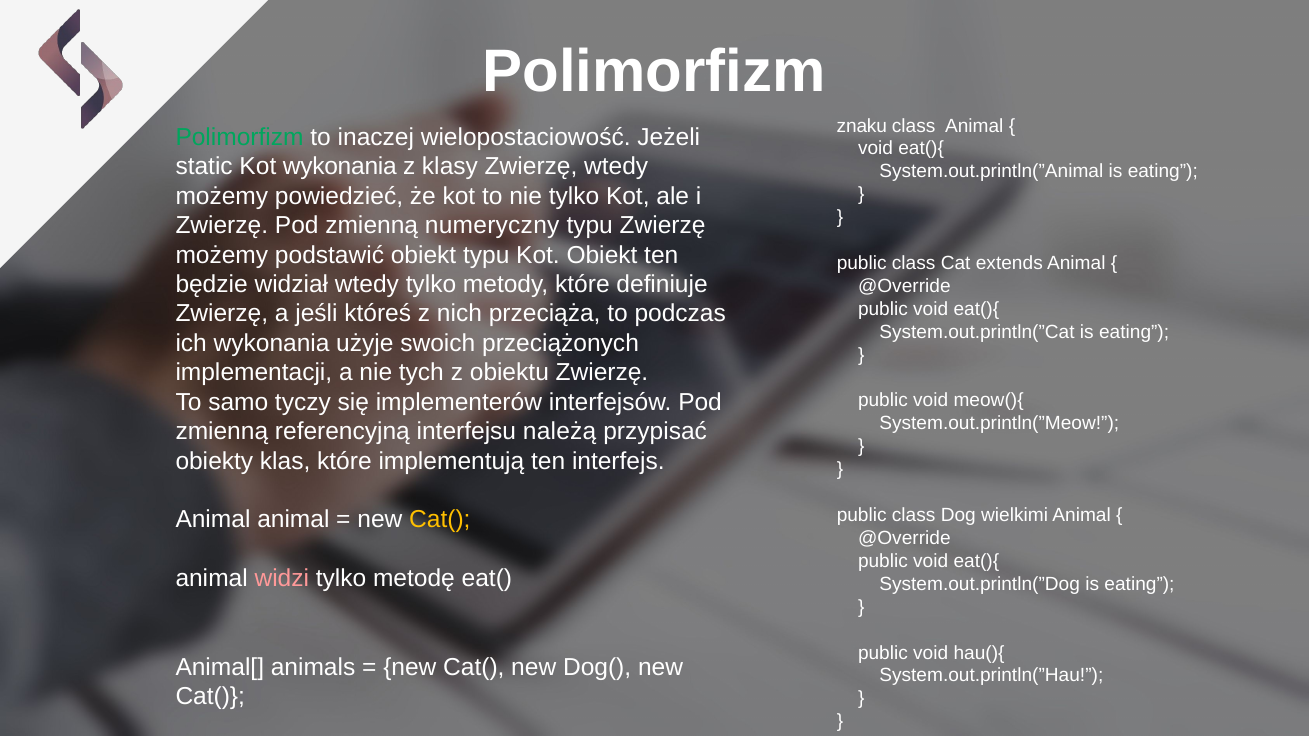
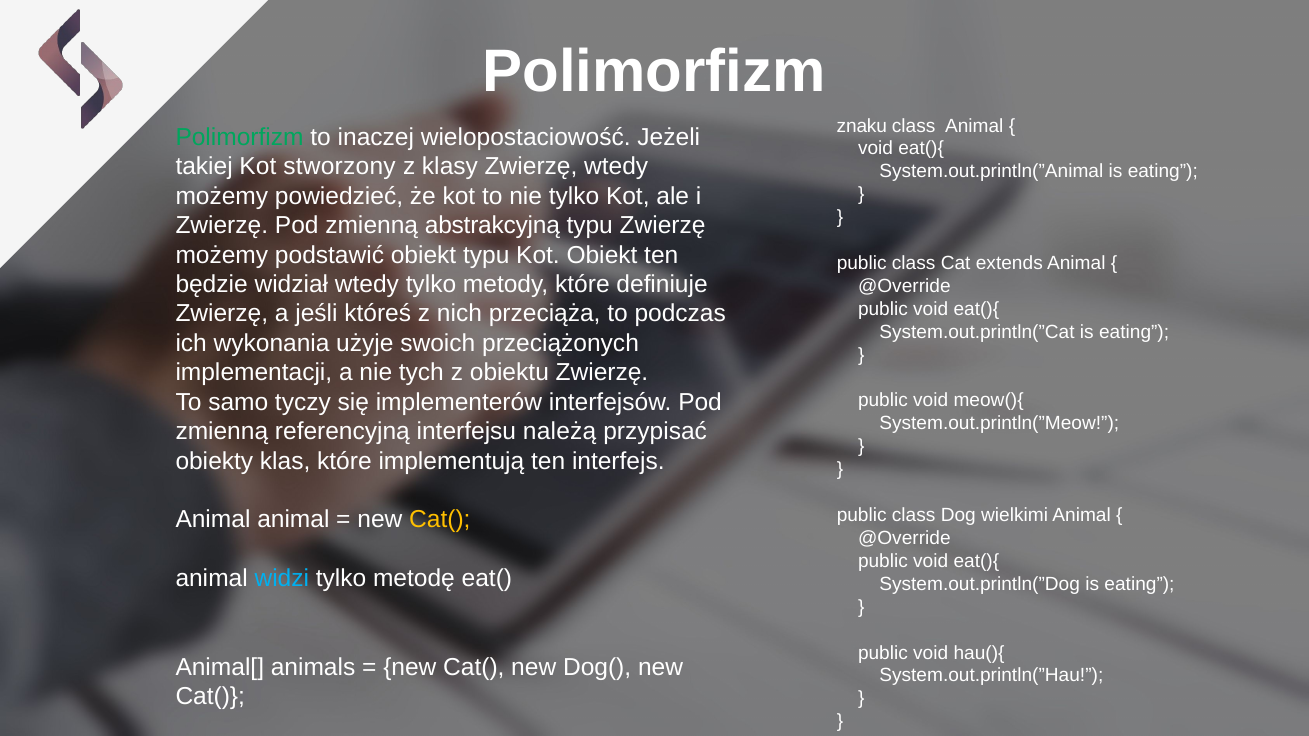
static: static -> takiej (204, 167)
Kot wykonania: wykonania -> stworzony (340, 167)
numeryczny: numeryczny -> abstrakcyjną (492, 226)
widzi colour: pink -> light blue (282, 579)
